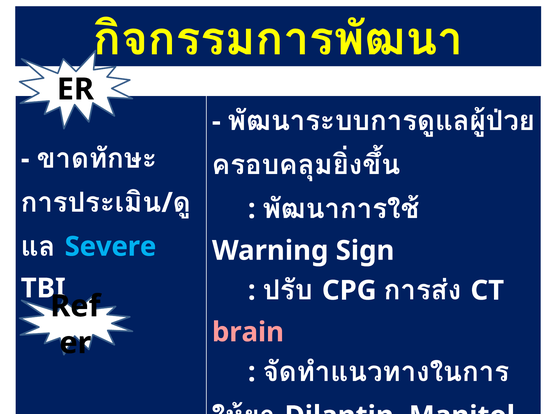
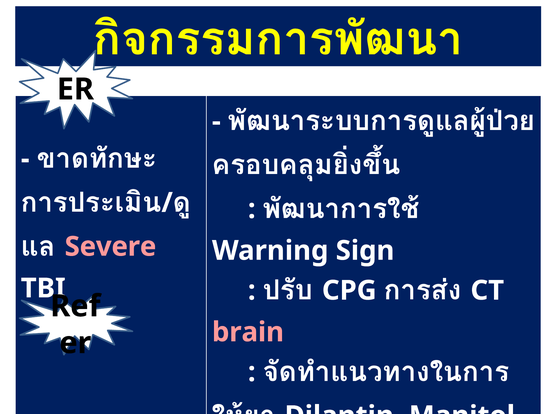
Severe colour: light blue -> pink (110, 247)
